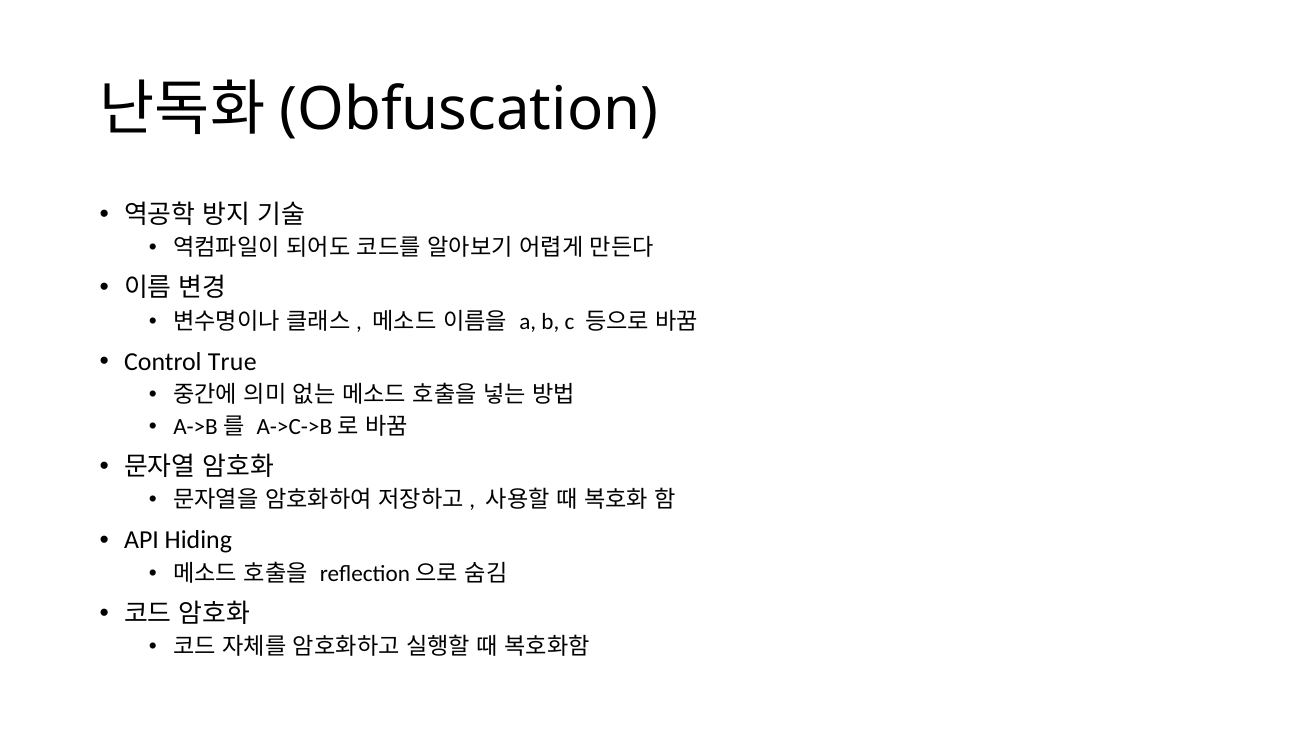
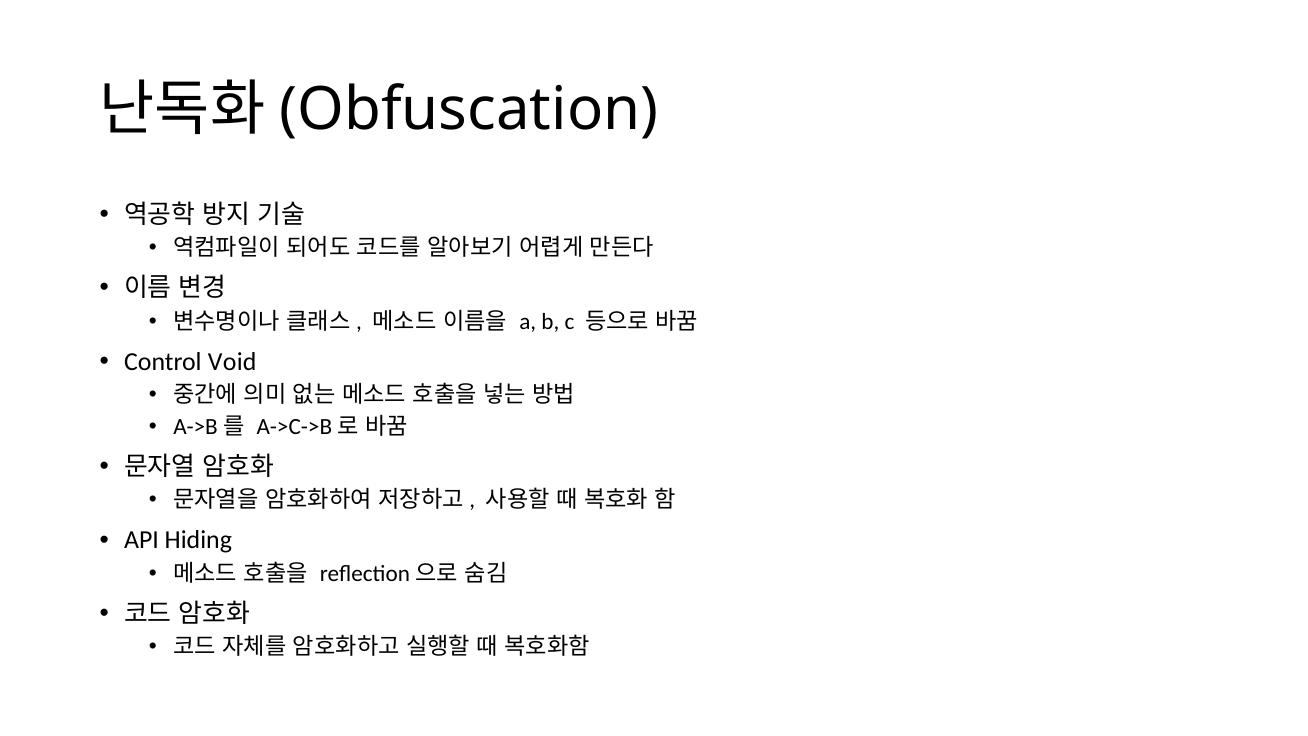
True: True -> Void (232, 361)
